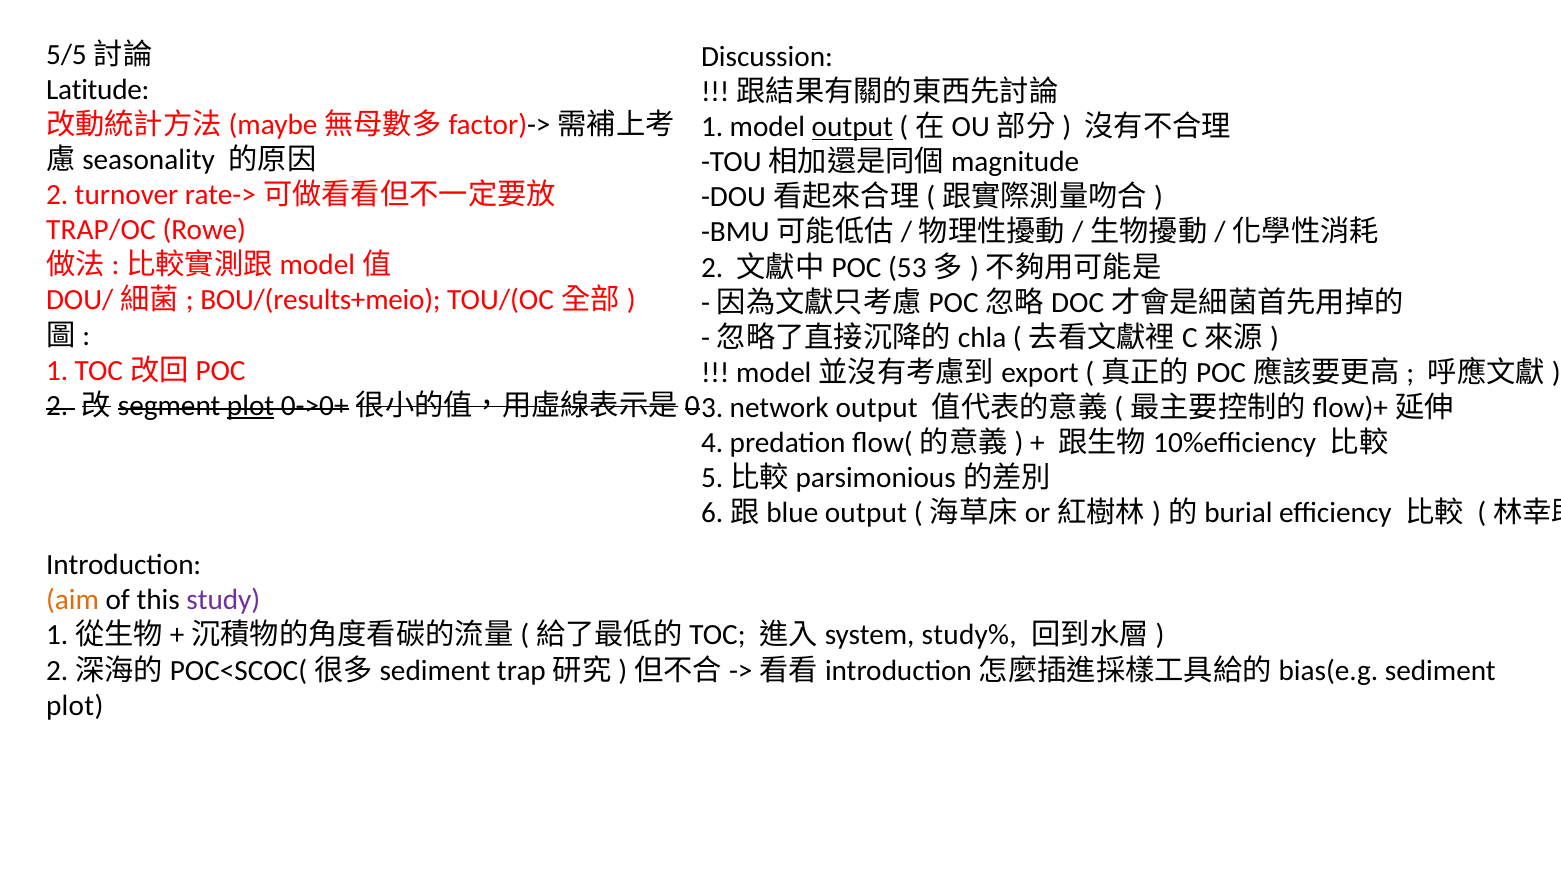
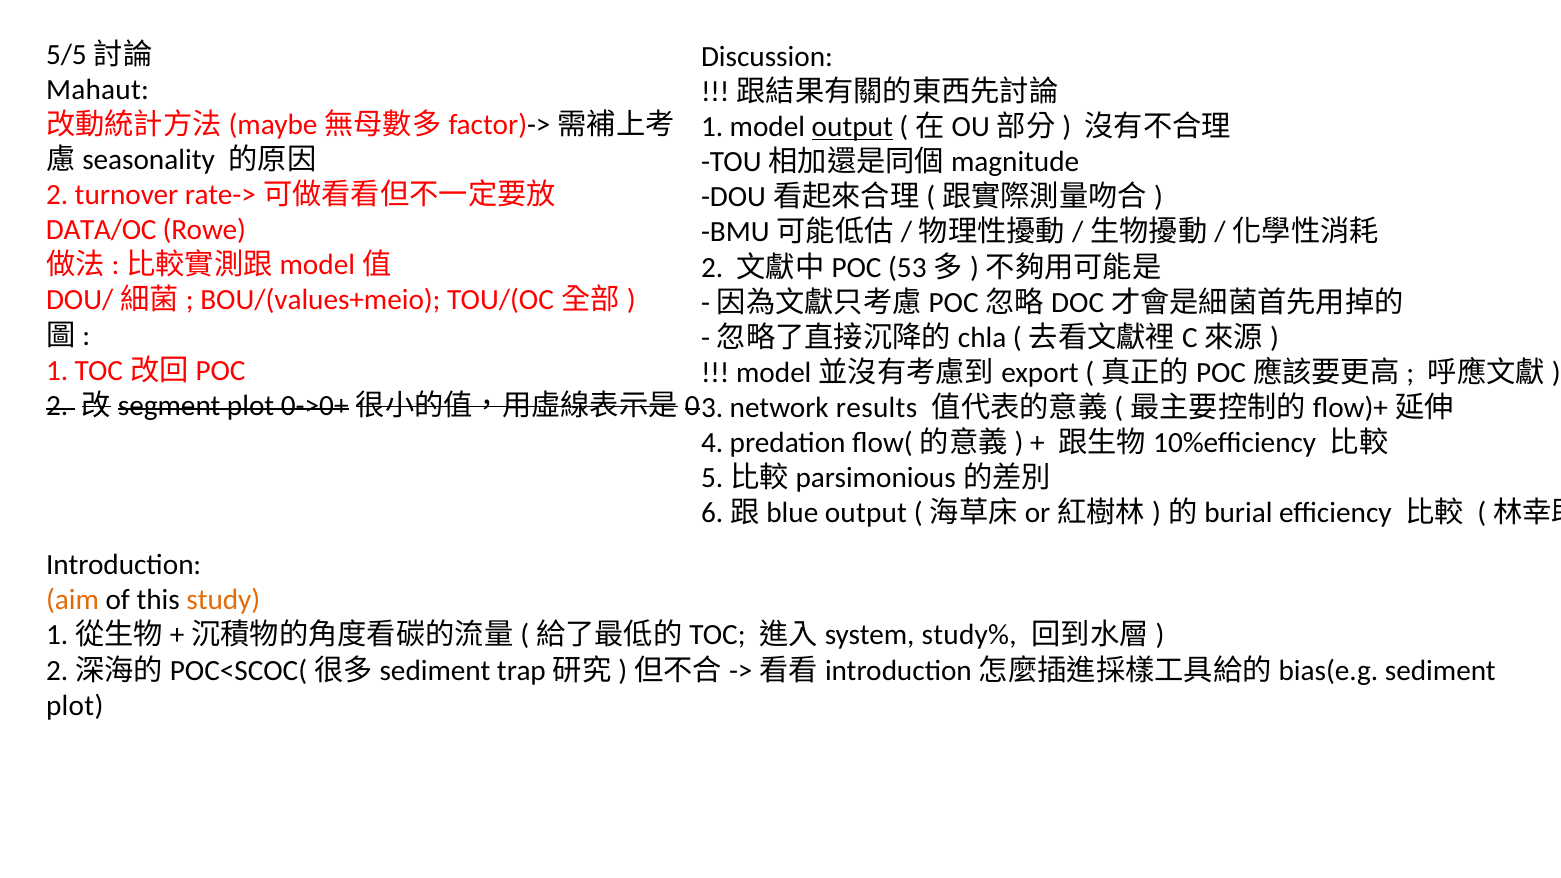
Latitude: Latitude -> Mahaut (98, 90)
TRAP/OC: TRAP/OC -> DATA/OC (101, 230)
BOU/(results+meio: BOU/(results+meio -> BOU/(values+meio (320, 300)
plot underline: present -> none (251, 406)
network output: output -> results (877, 408)
study colour: purple -> orange (223, 600)
